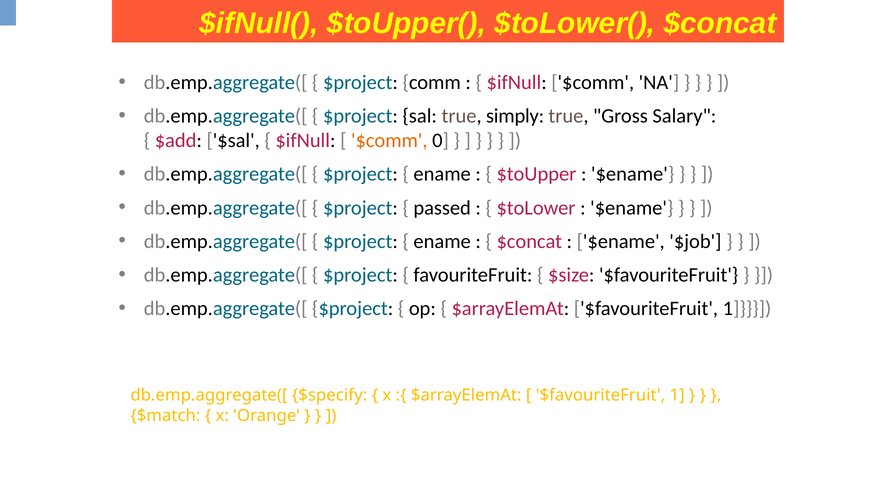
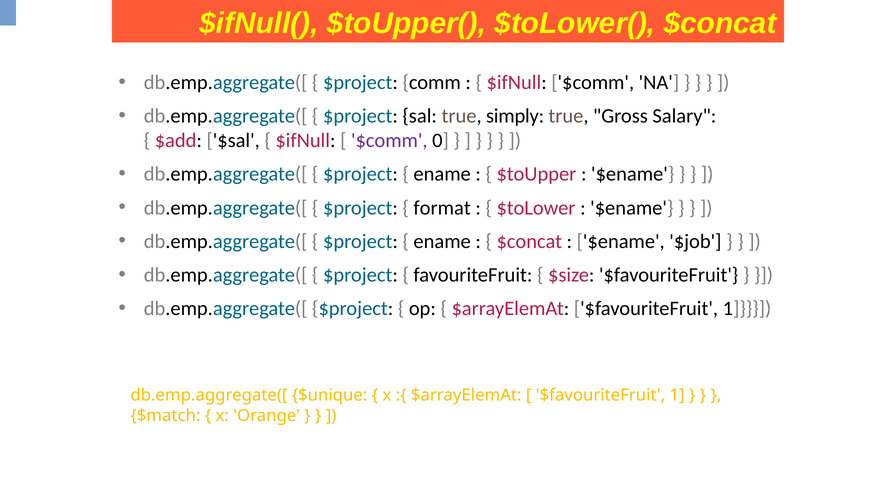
$comm colour: orange -> purple (389, 141)
passed: passed -> format (442, 208)
$specify: $specify -> $unique (330, 395)
